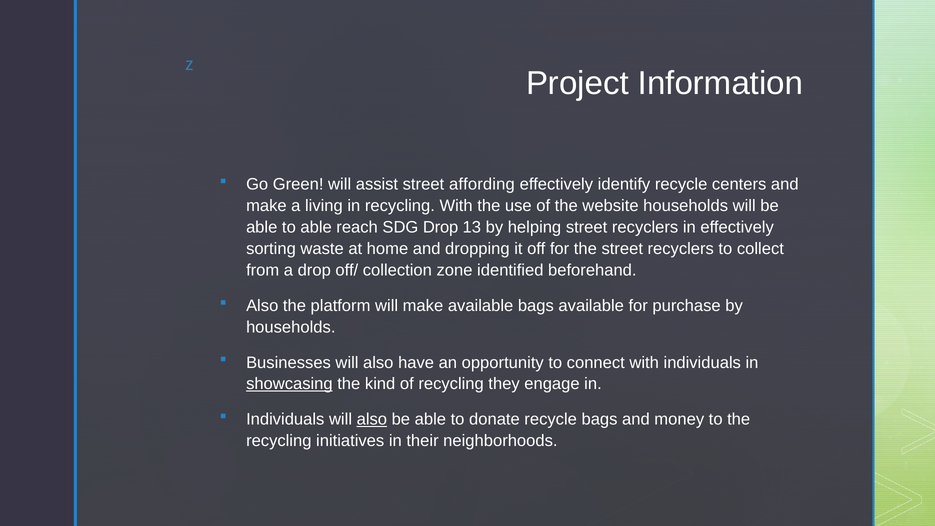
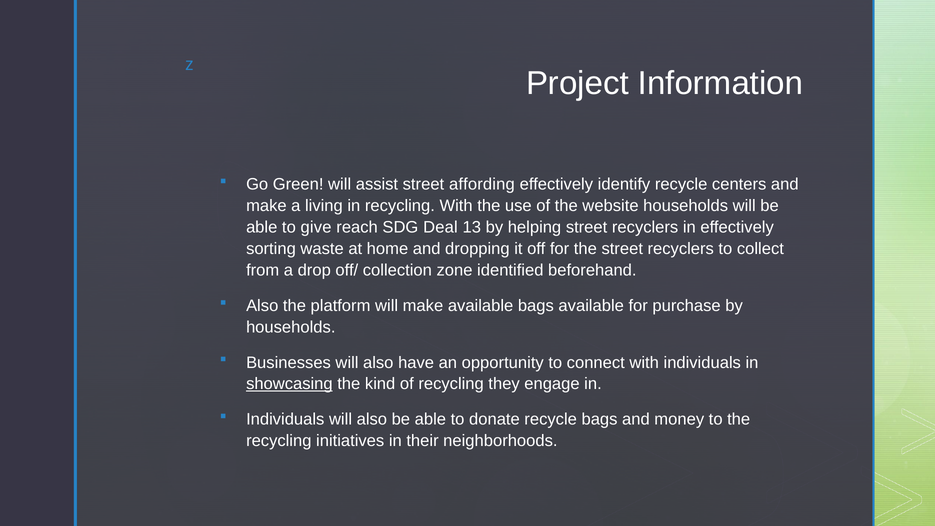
to able: able -> give (316, 227)
SDG Drop: Drop -> Deal (440, 227)
also underline: present -> none (372, 419)
